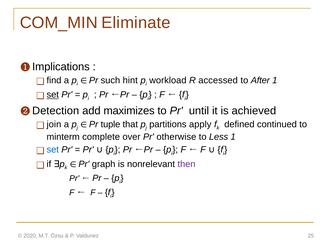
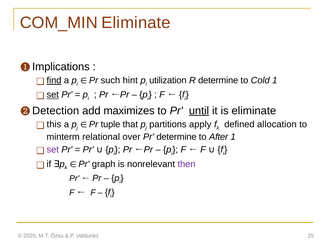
find underline: none -> present (54, 81)
workload: workload -> utilization (168, 81)
R accessed: accessed -> determine (218, 81)
After: After -> Cold (260, 81)
until underline: none -> present (199, 111)
is achieved: achieved -> eliminate (254, 111)
join: join -> this (54, 125)
continued: continued -> allocation (277, 125)
complete: complete -> relational (101, 137)
Pr otherwise: otherwise -> determine (176, 137)
Less: Less -> After (219, 137)
set colour: blue -> purple (53, 150)
